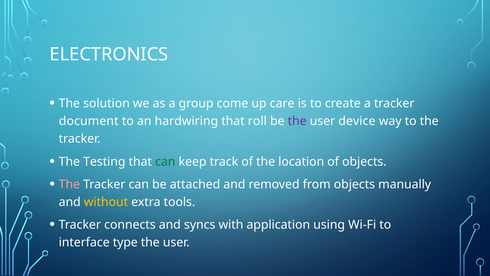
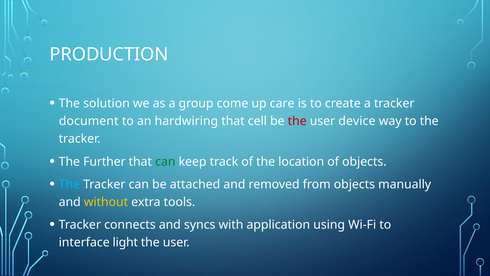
ELECTRONICS: ELECTRONICS -> PRODUCTION (109, 54)
roll: roll -> cell (257, 121)
the colour: purple -> red (297, 121)
Testing: Testing -> Further (104, 161)
The colour: pink -> light blue (69, 184)
type: type -> light (125, 242)
